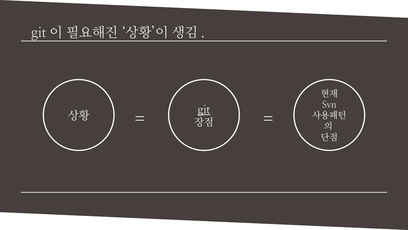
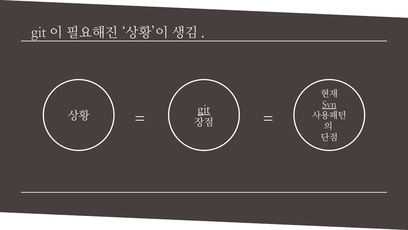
Svn underline: none -> present (329, 104)
